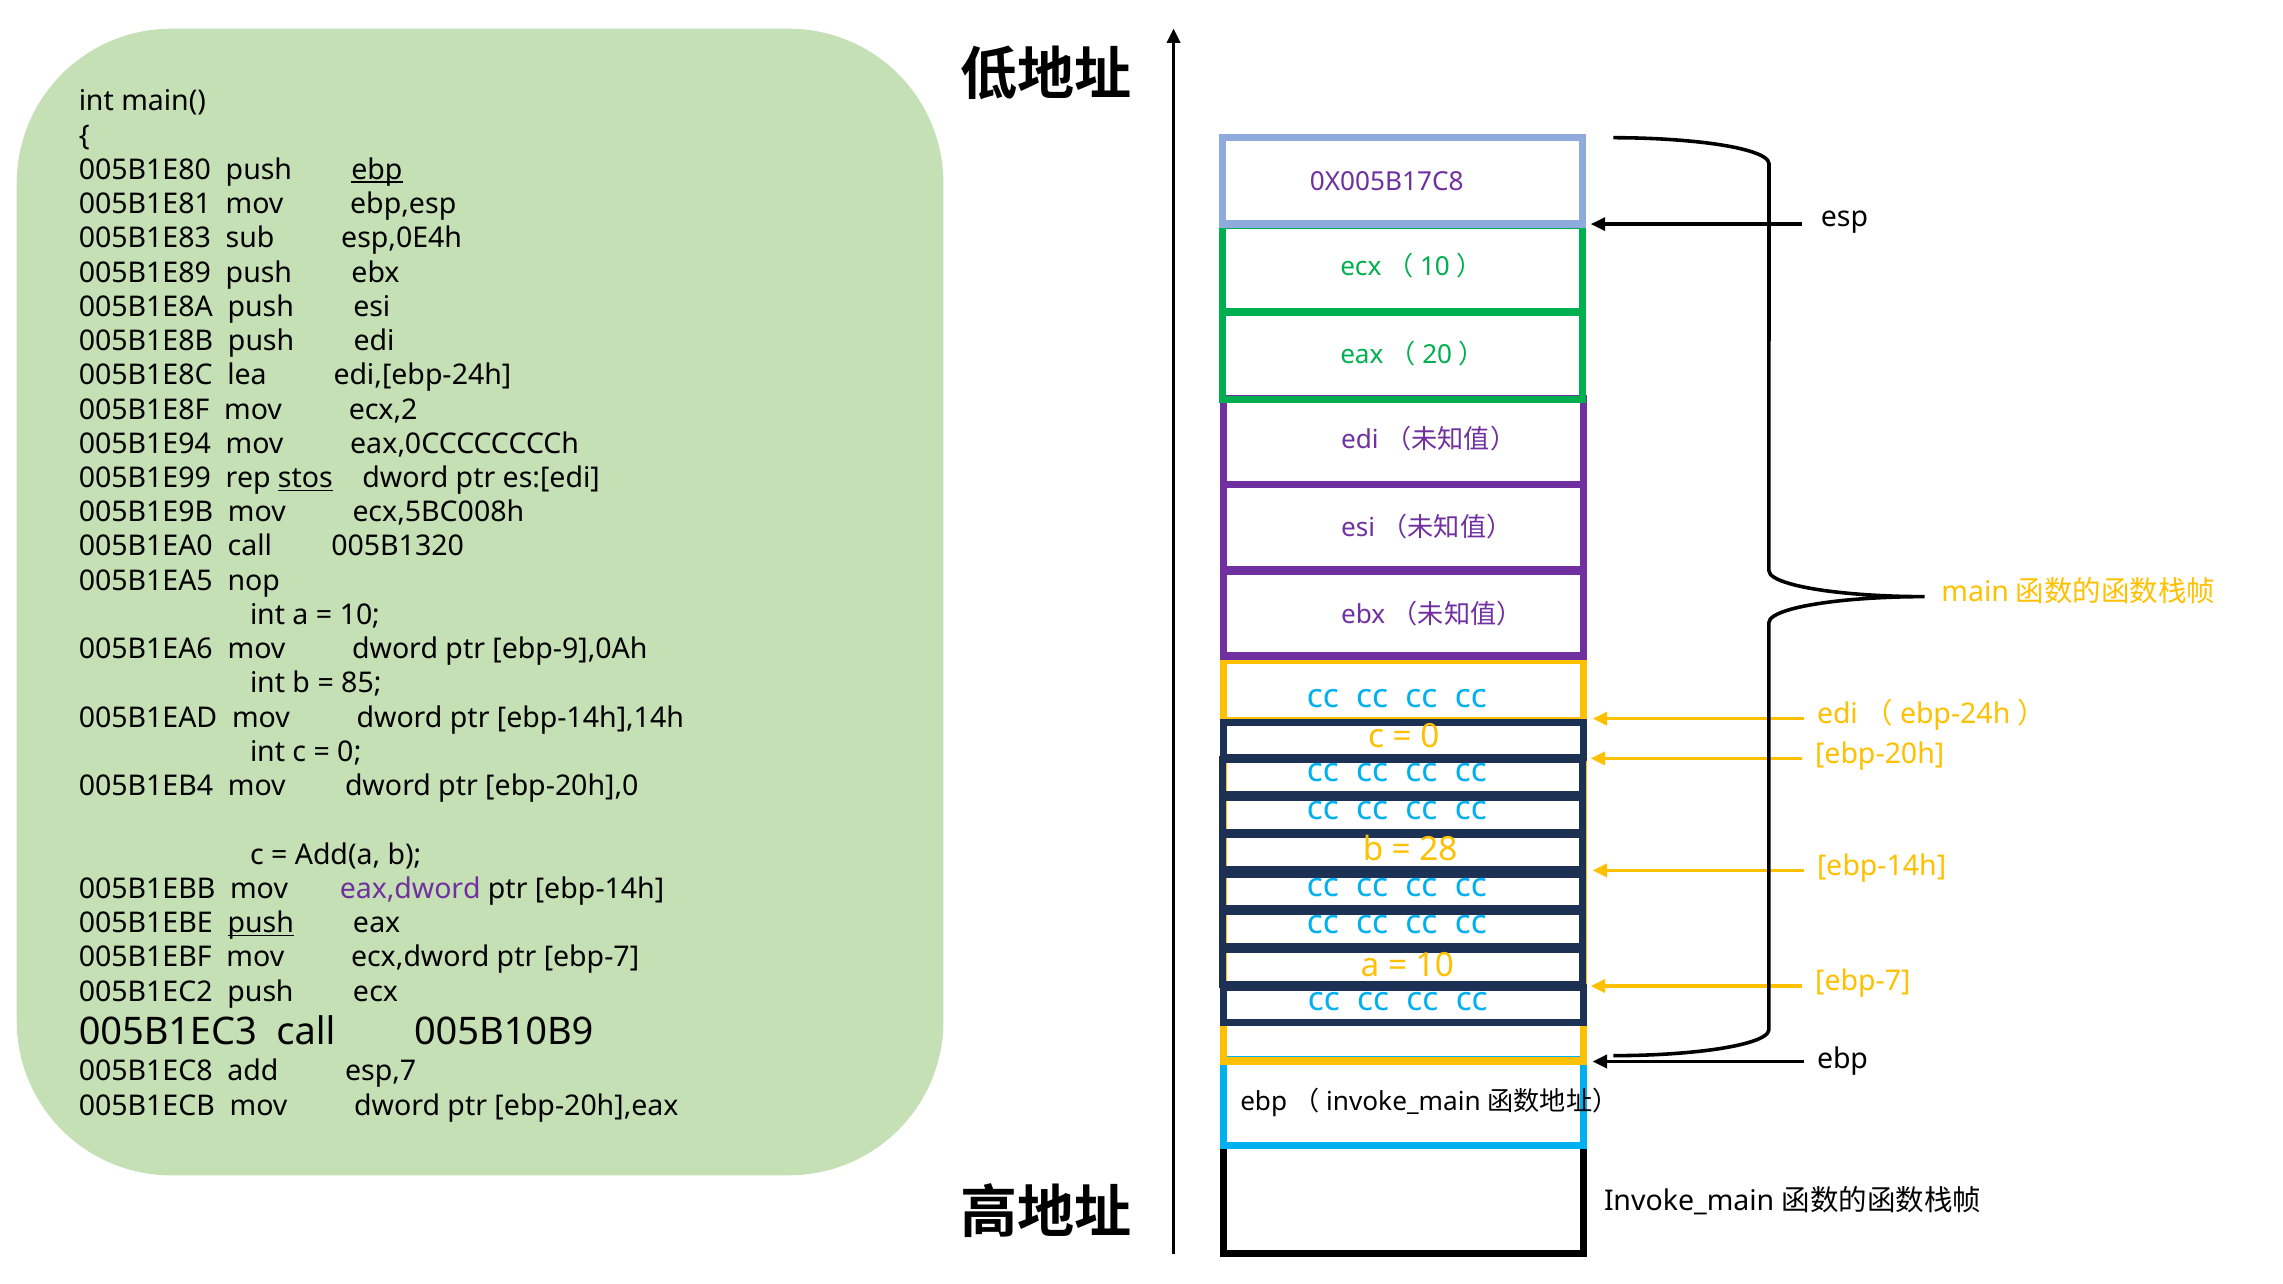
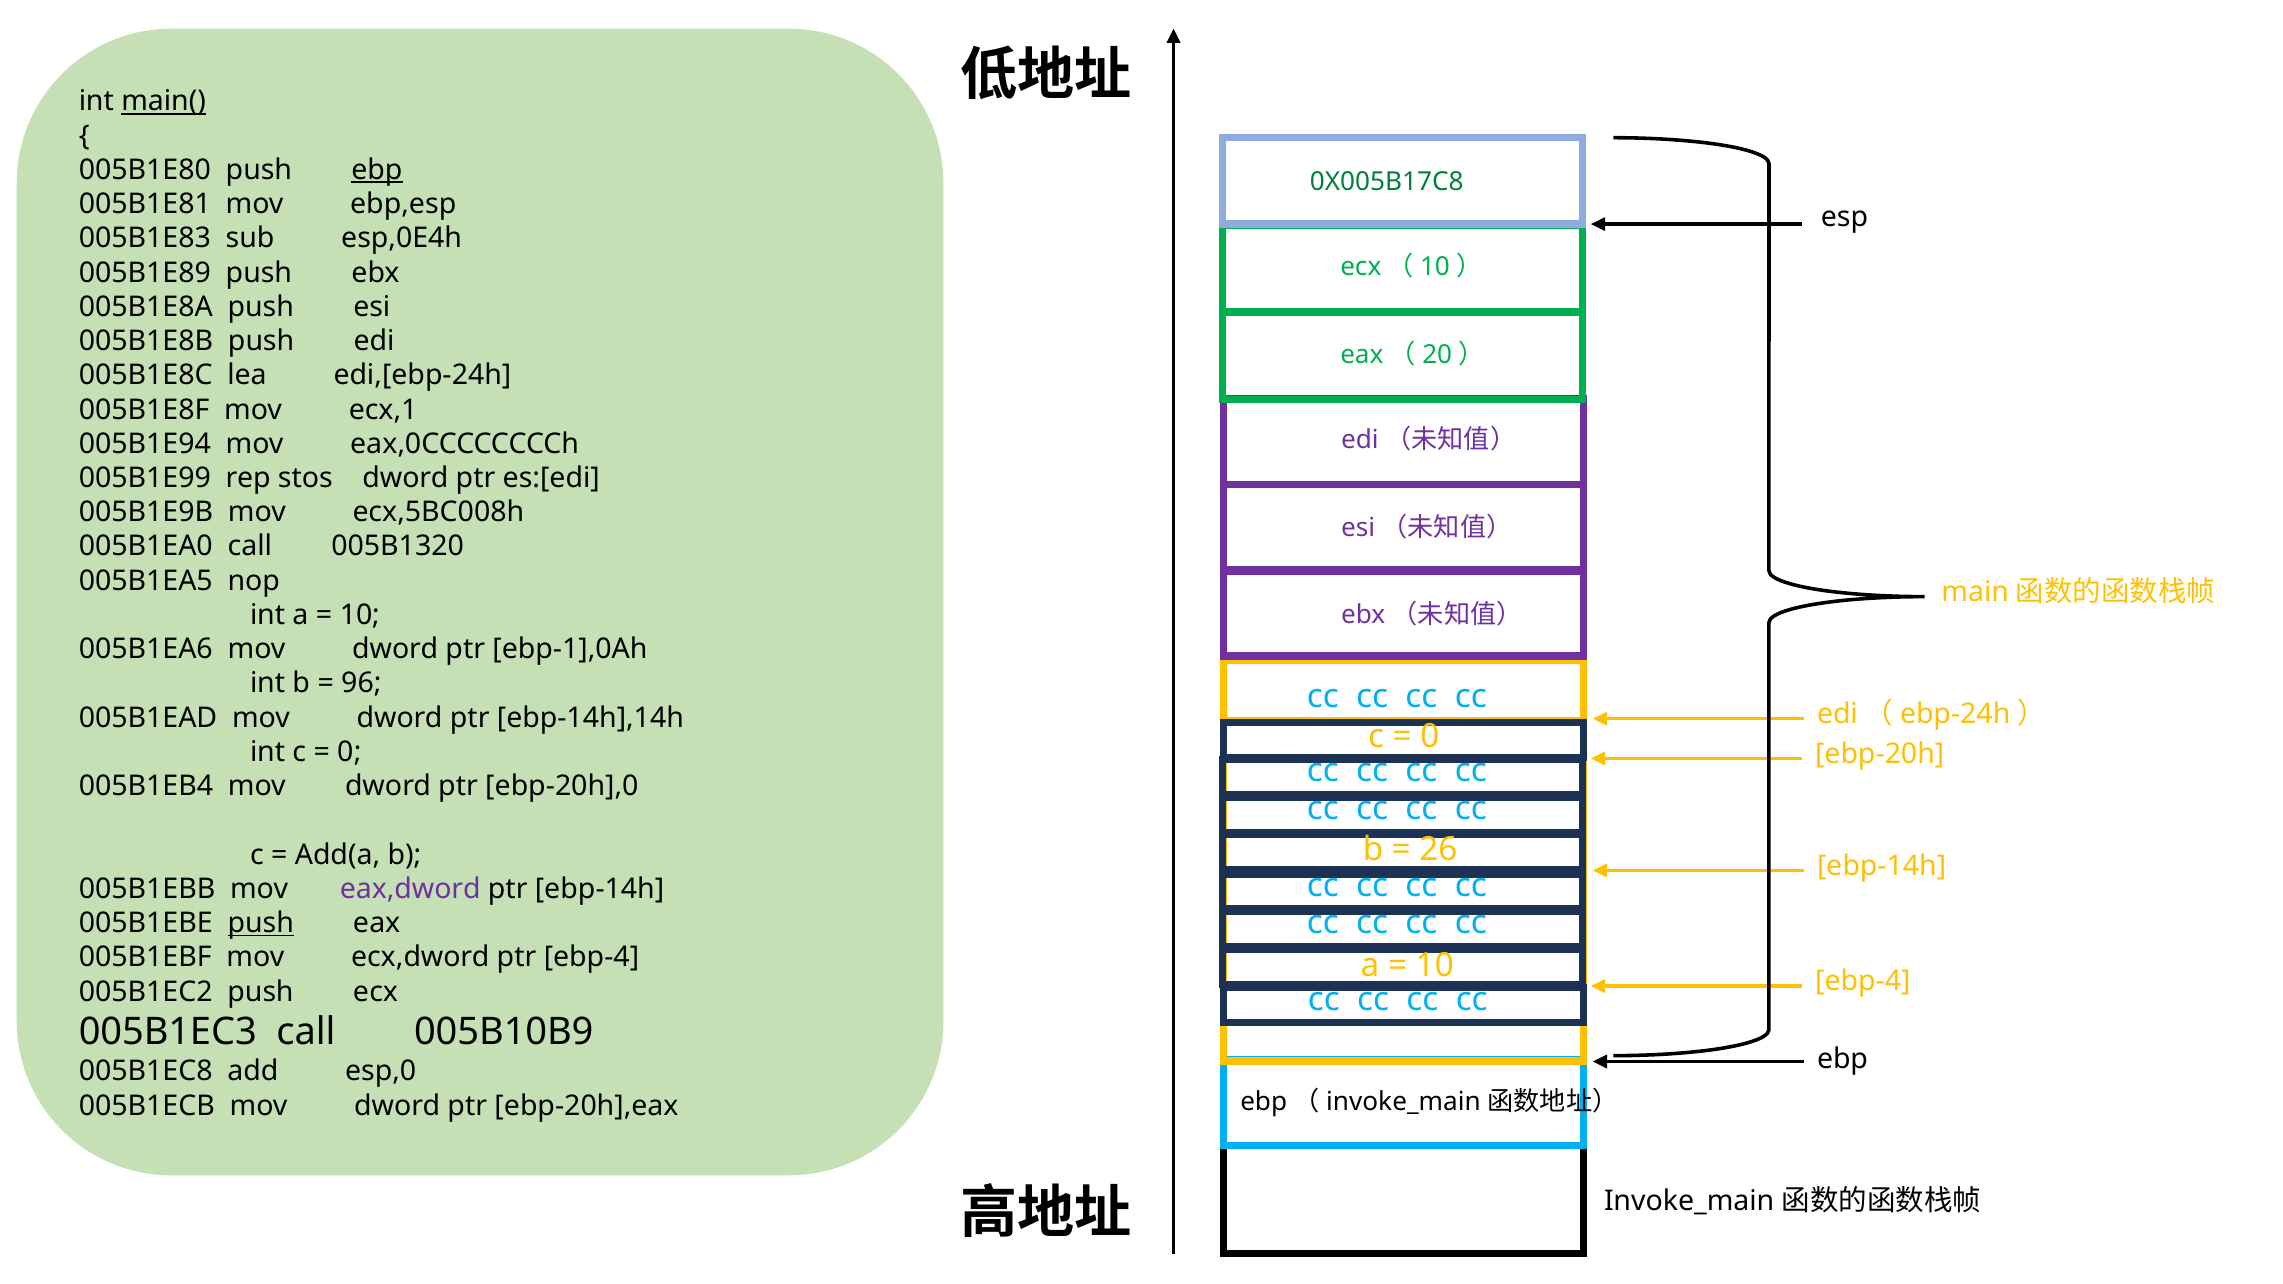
main( underline: none -> present (164, 101)
0X005B17C8 colour: purple -> green (1387, 181)
ecx,2: ecx,2 -> ecx,1 (383, 410)
stos underline: present -> none (305, 478)
ebp-9],0Ah: ebp-9],0Ah -> ebp-1],0Ah (570, 649)
85: 85 -> 96 (361, 684)
28: 28 -> 26 (1438, 849)
ptr ebp-7: ebp-7 -> ebp-4 (591, 958)
ebp-7: ebp-7 -> ebp-4 (1863, 982)
esp,7: esp,7 -> esp,0 (381, 1072)
